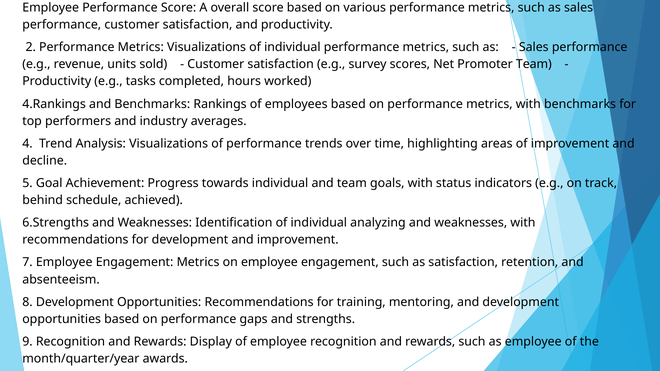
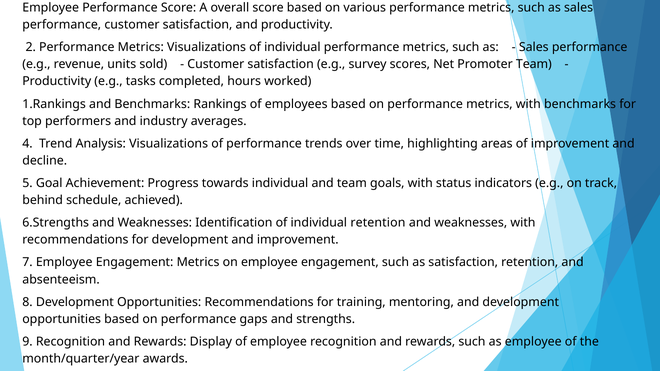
4.Rankings: 4.Rankings -> 1.Rankings (54, 104)
individual analyzing: analyzing -> retention (378, 223)
